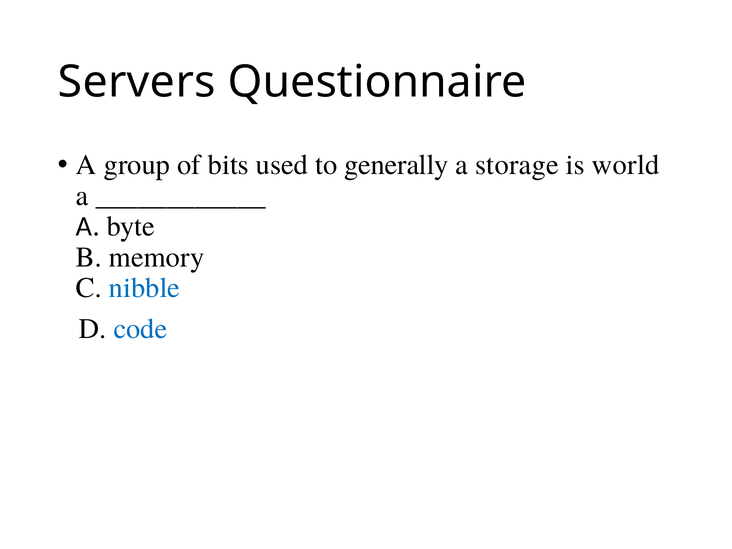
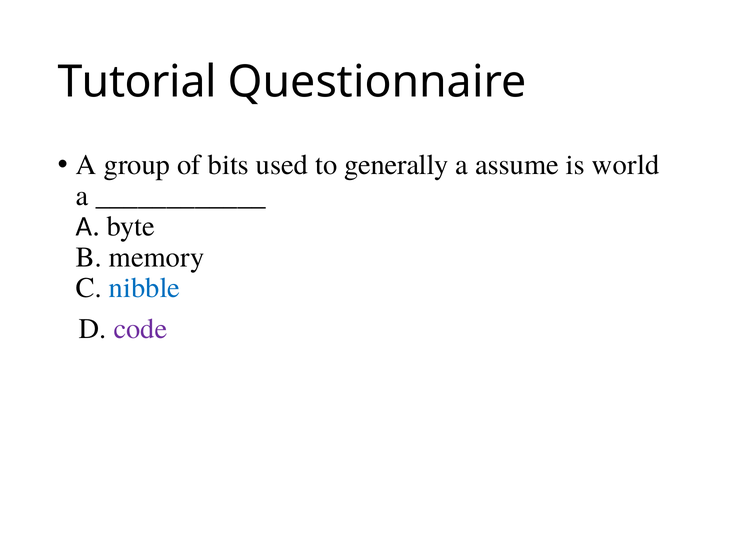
Servers: Servers -> Tutorial (137, 82)
storage: storage -> assume (517, 165)
code colour: blue -> purple (140, 329)
